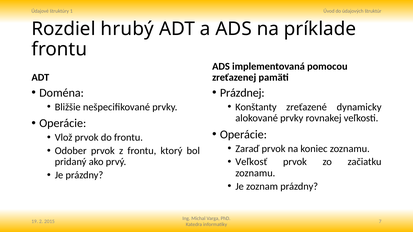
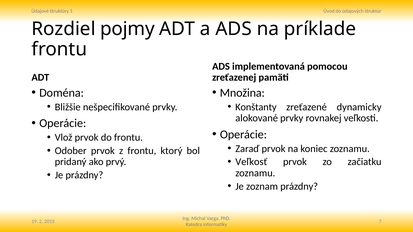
hrubý: hrubý -> pojmy (127, 29)
Prázdnej: Prázdnej -> Množina (242, 93)
